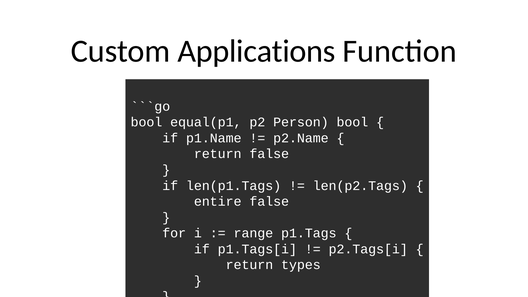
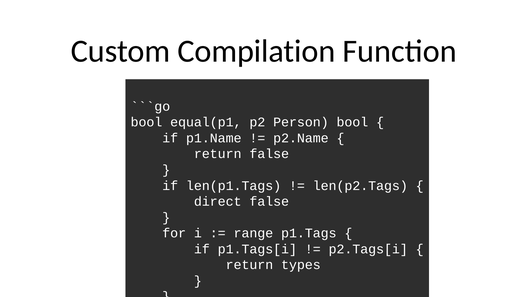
Applications: Applications -> Compilation (256, 51)
entire: entire -> direct (218, 202)
